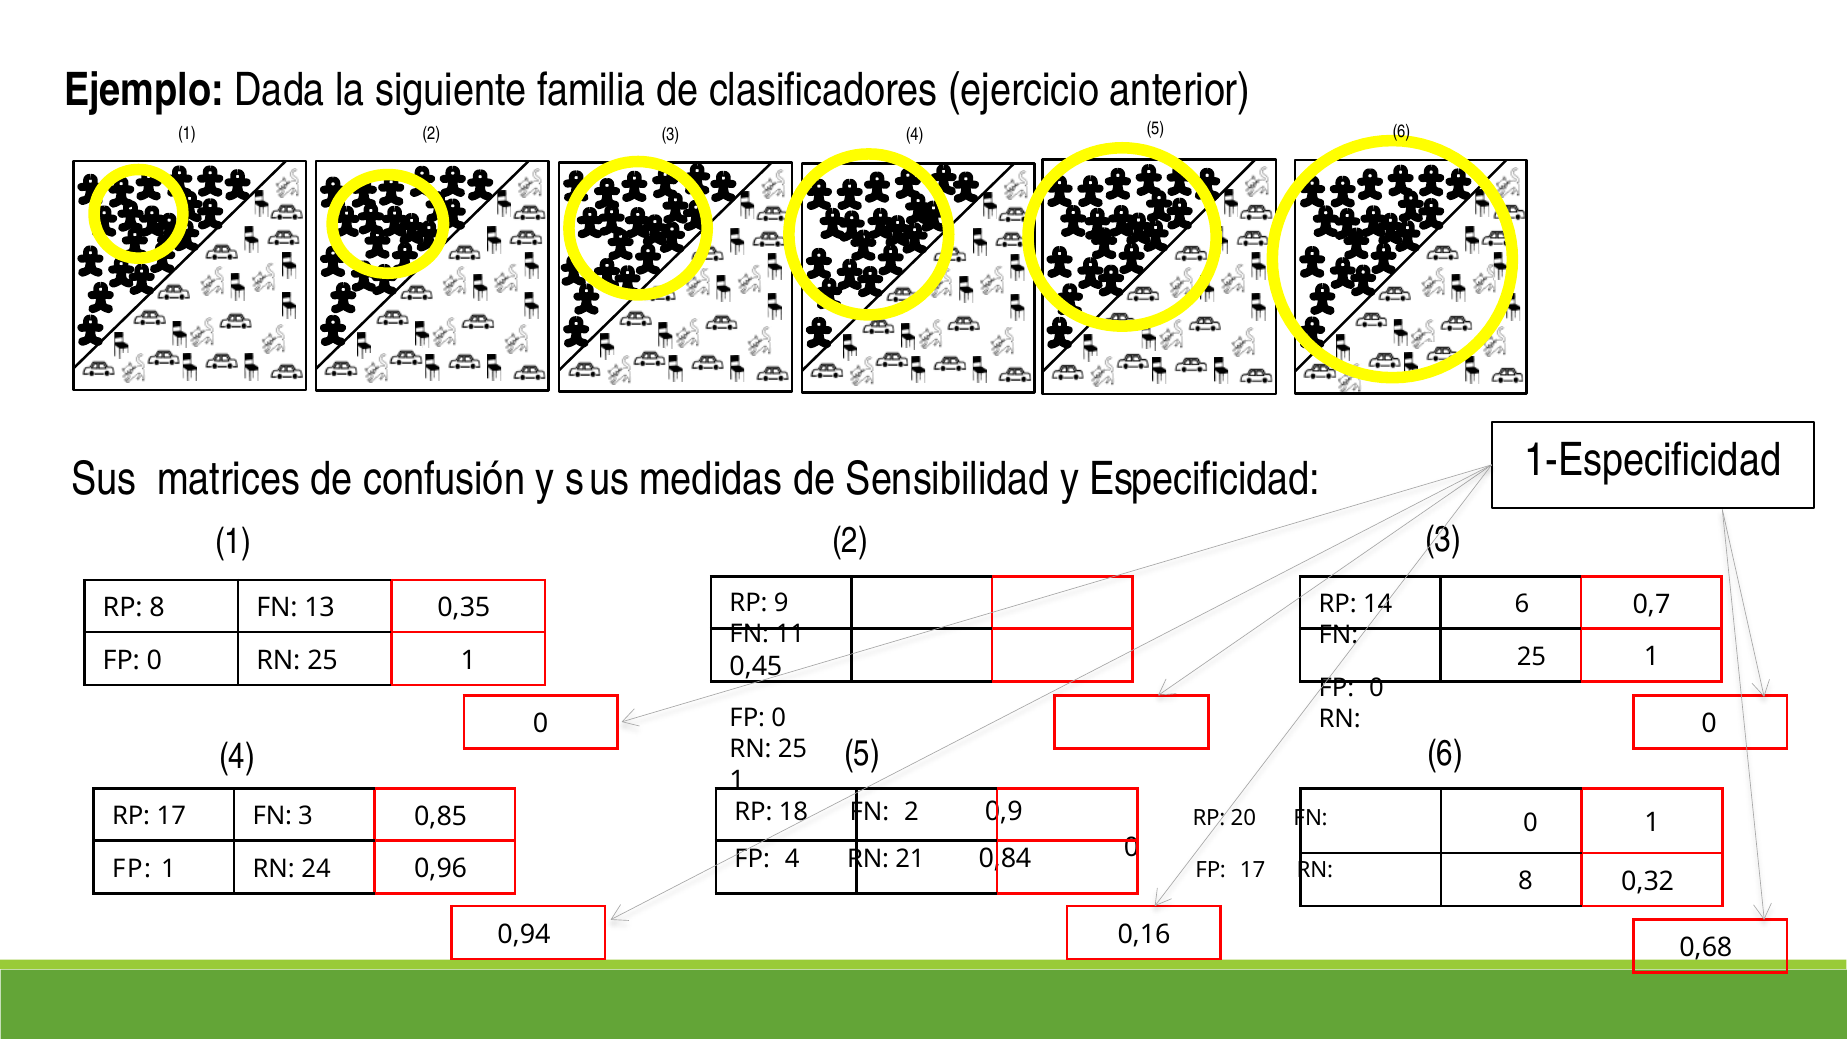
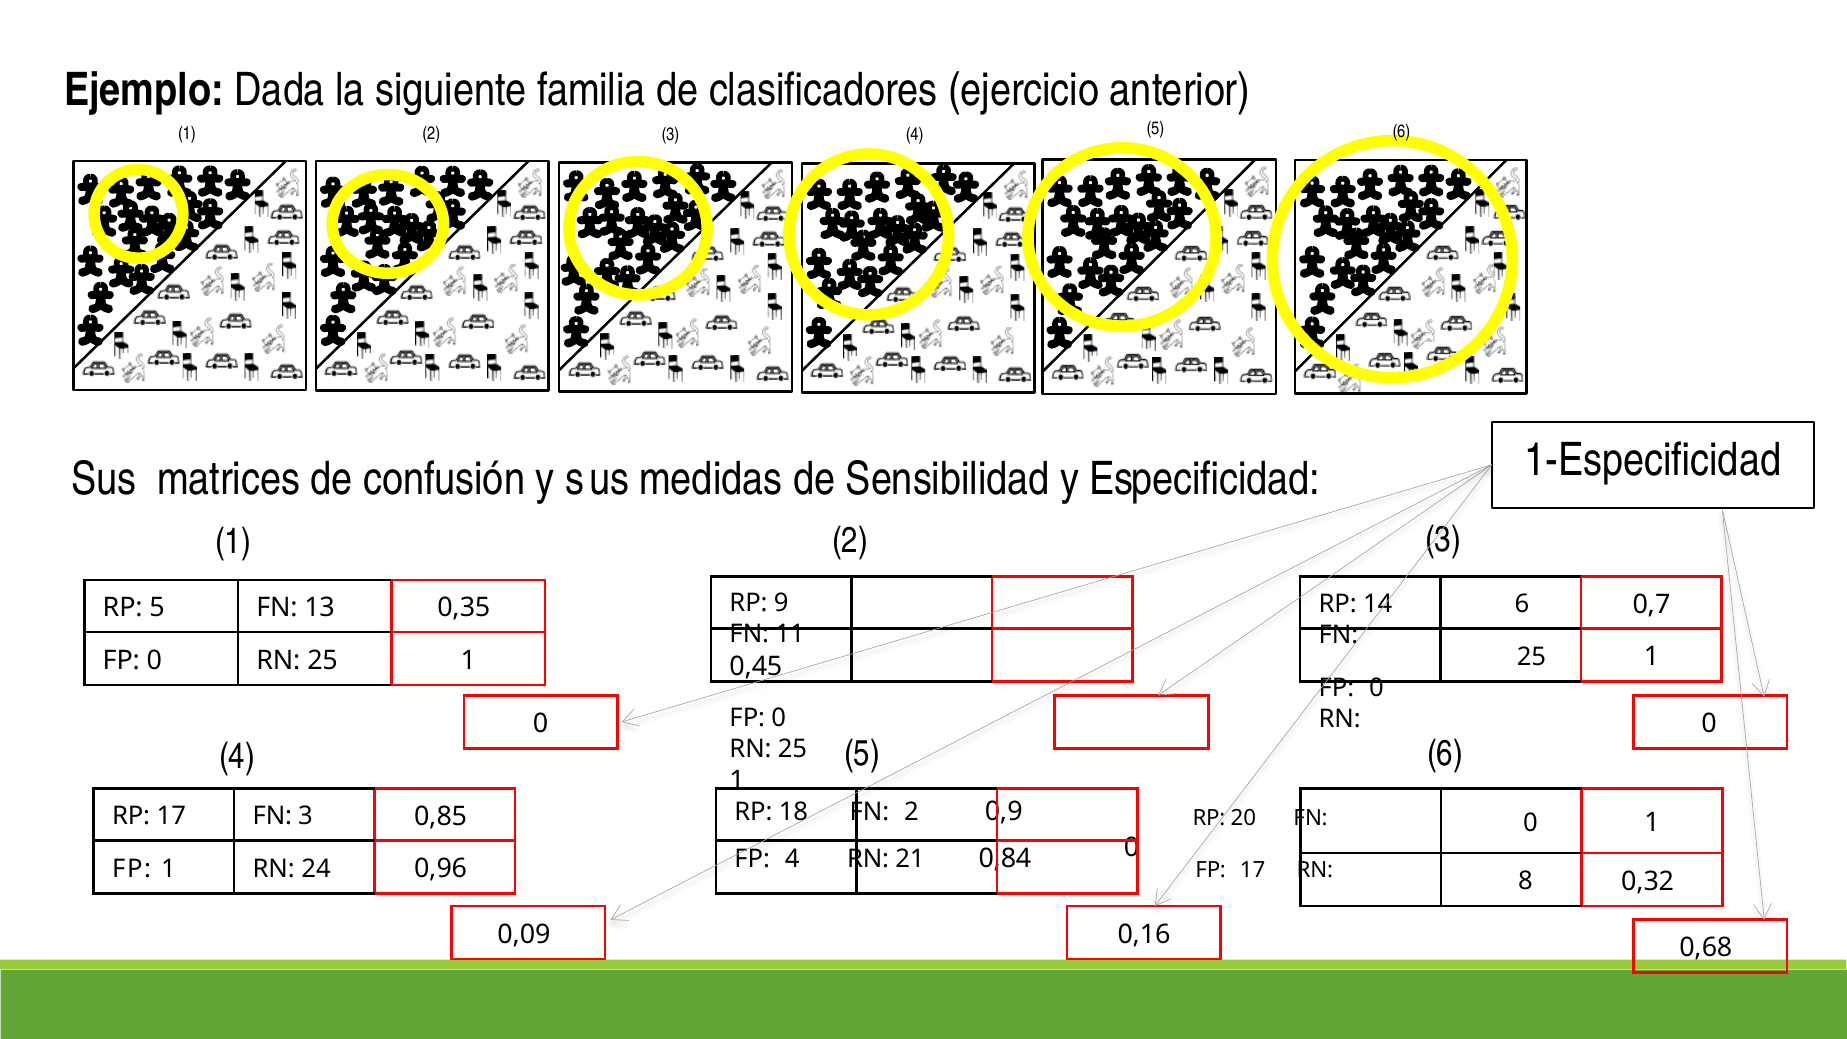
RP 8: 8 -> 5 (157, 608)
0,94: 0,94 -> 0,09 (524, 934)
